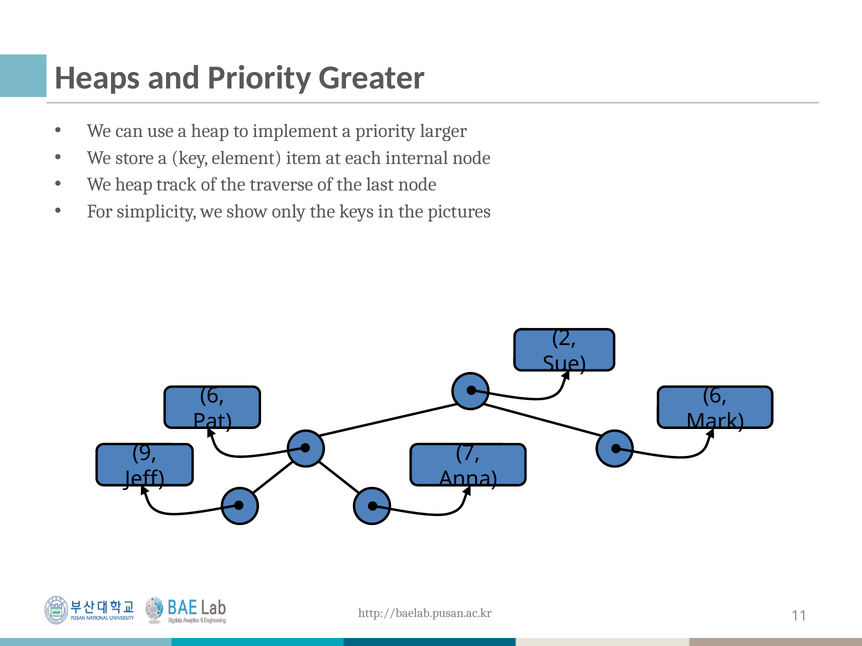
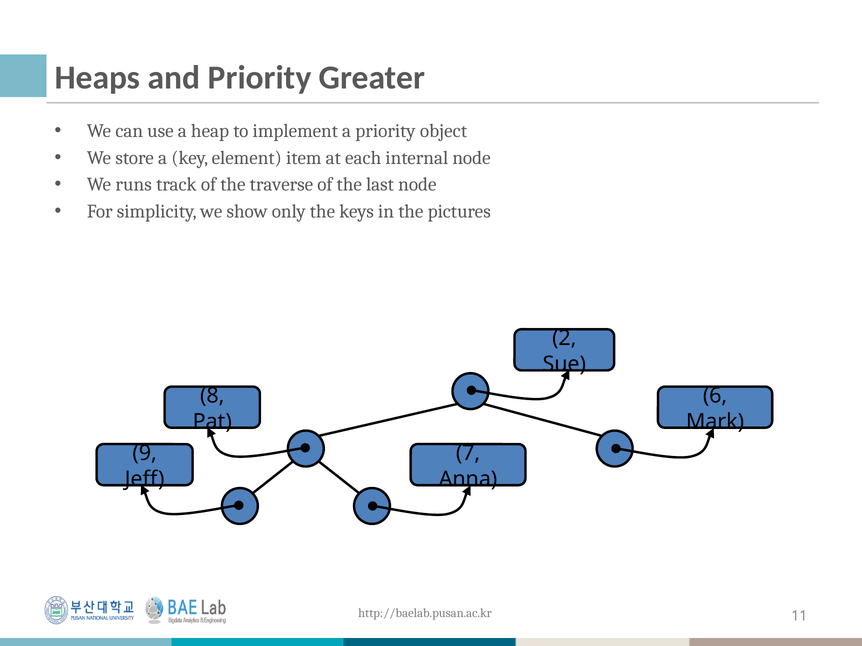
larger: larger -> object (444, 131)
We heap: heap -> runs (134, 185)
6: 6 -> 8 (212, 396)
